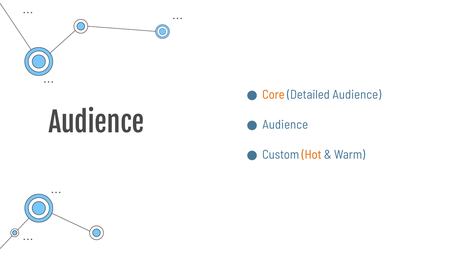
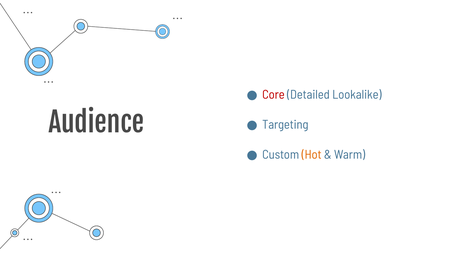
Core colour: orange -> red (273, 95)
Detailed Audience: Audience -> Lookalike (357, 95)
Audience: Audience -> Targeting (285, 125)
